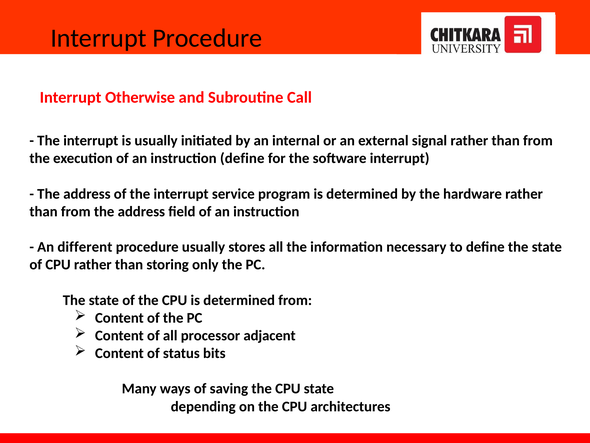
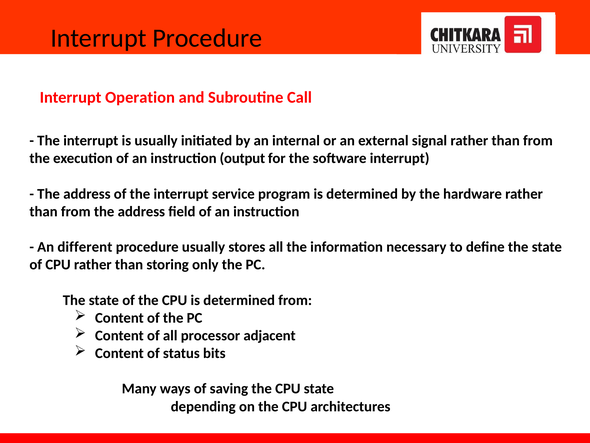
Otherwise: Otherwise -> Operation (140, 97)
instruction define: define -> output (242, 158)
